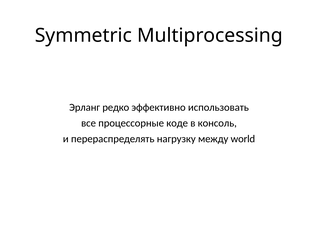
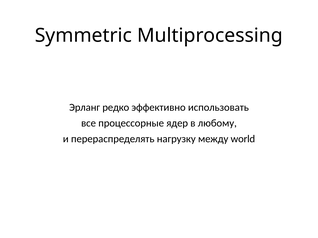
коде: коде -> ядер (177, 123)
консоль: консоль -> любому (217, 123)
